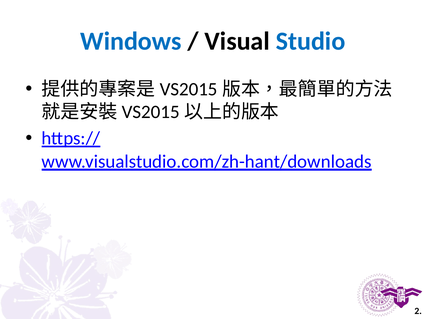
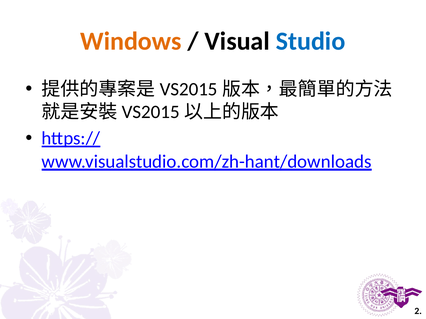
Windows colour: blue -> orange (131, 41)
